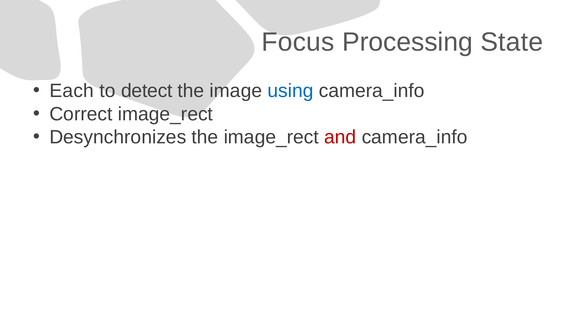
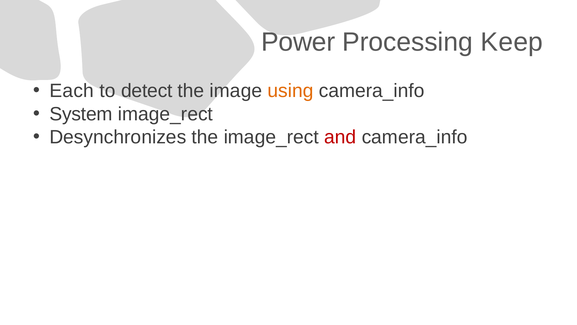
Focus: Focus -> Power (298, 42)
State: State -> Keep (512, 42)
using colour: blue -> orange (290, 91)
Correct: Correct -> System (81, 114)
